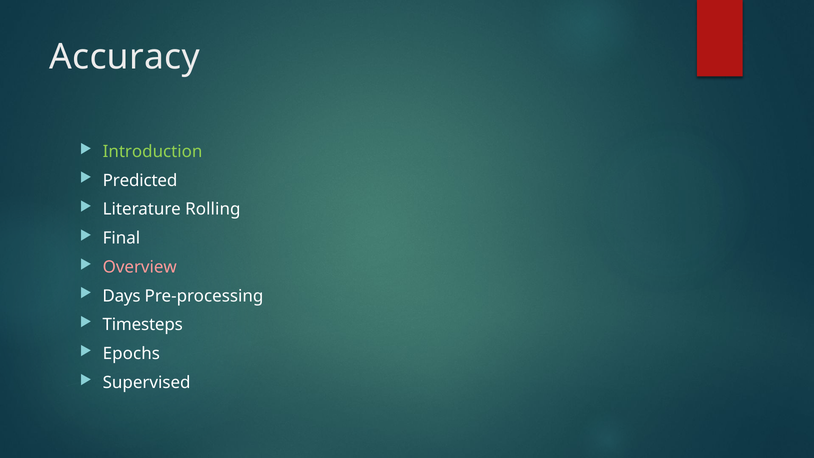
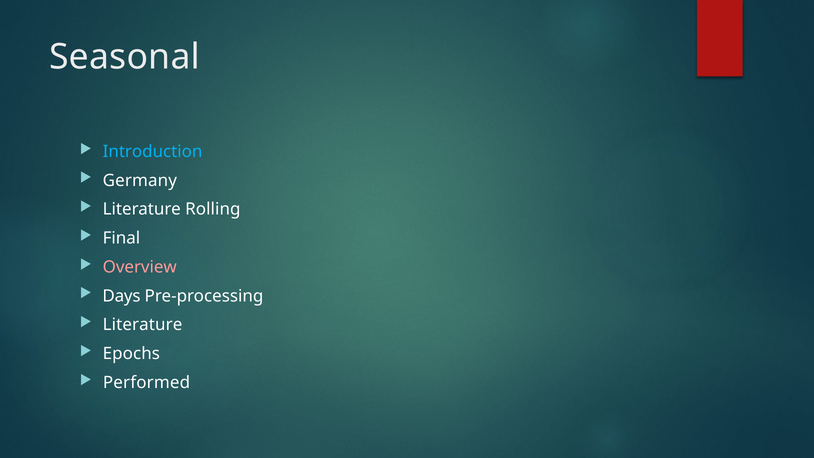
Accuracy: Accuracy -> Seasonal (125, 57)
Introduction colour: light green -> light blue (153, 152)
Predicted: Predicted -> Germany (140, 180)
Timesteps: Timesteps -> Literature (143, 325)
Supervised: Supervised -> Performed (147, 382)
